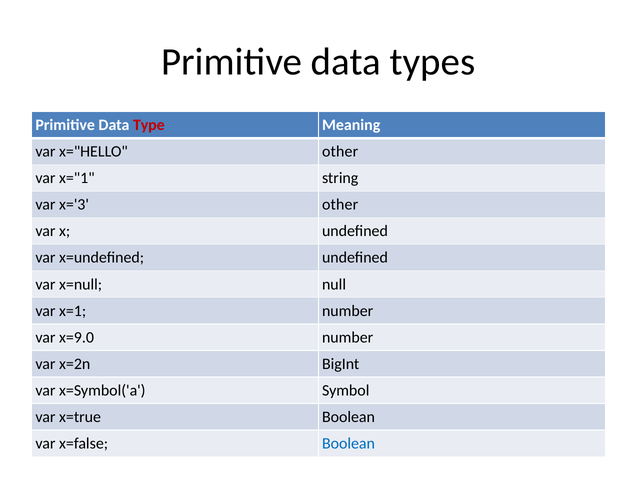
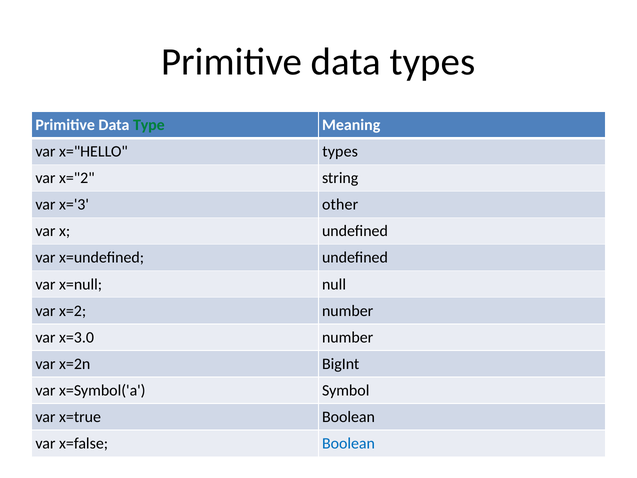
Type colour: red -> green (149, 125)
x="HELLO other: other -> types (340, 151)
x="1: x="1 -> x="2 (77, 178)
x=1: x=1 -> x=2 (73, 311)
x=9.0: x=9.0 -> x=3.0 (77, 337)
